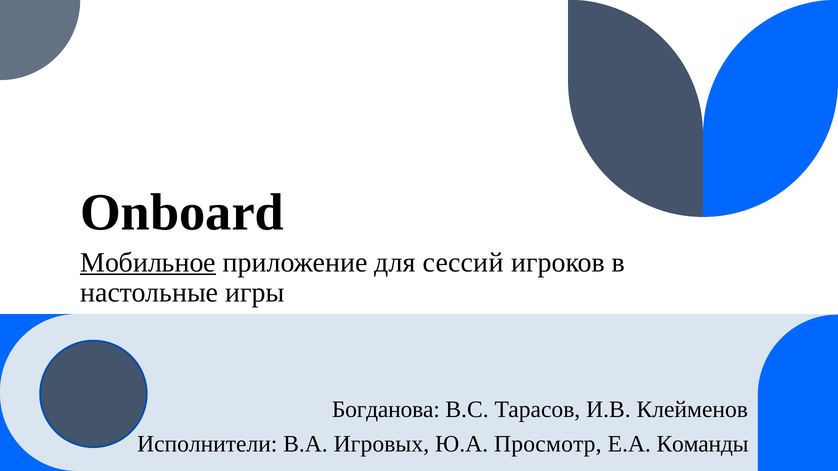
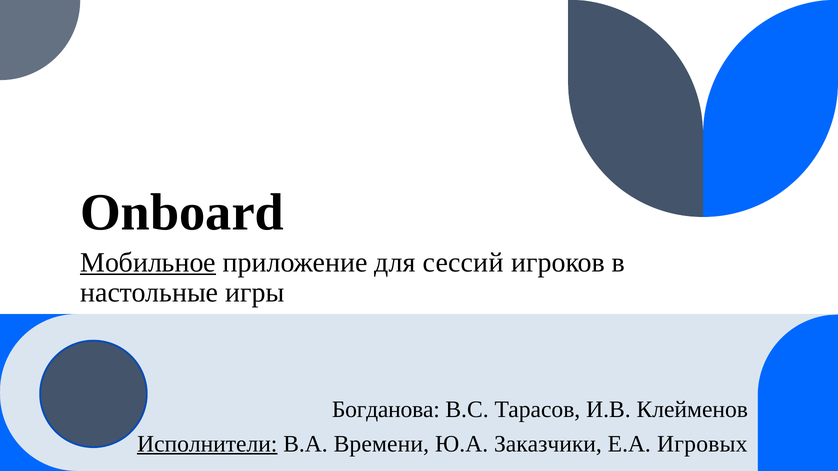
Исполнители underline: none -> present (207, 444)
Игровых: Игровых -> Времени (381, 444)
Просмотр: Просмотр -> Заказчики (548, 444)
Команды: Команды -> Игровых (702, 444)
